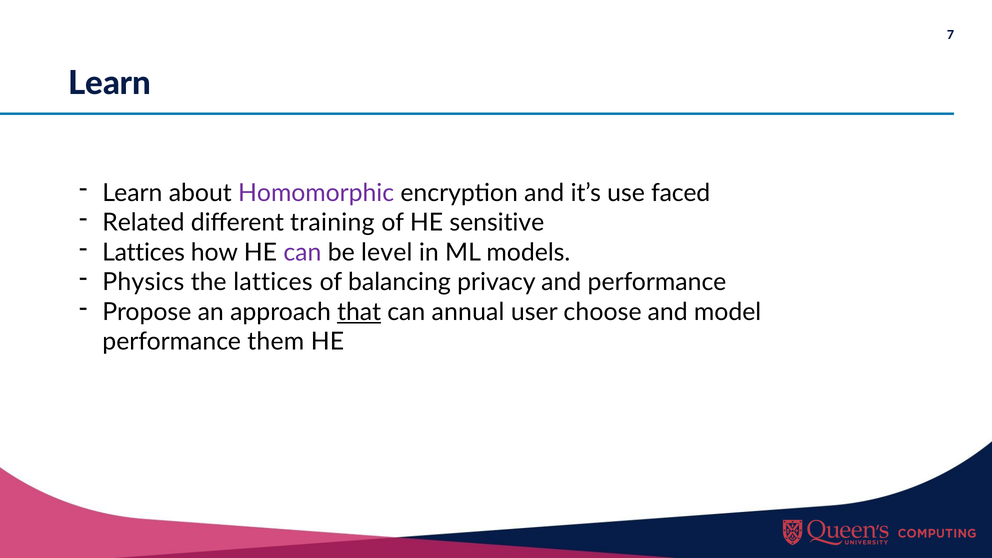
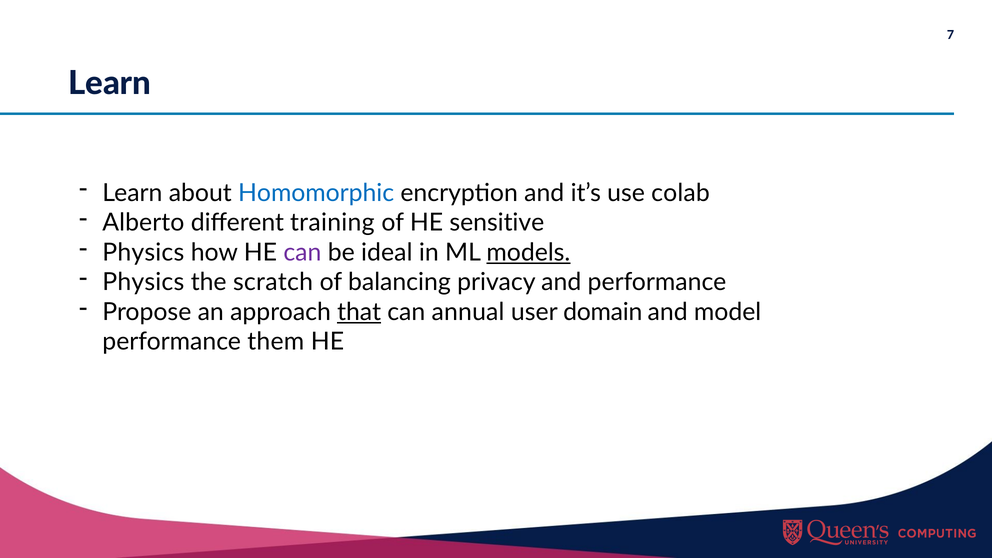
Homomorphic colour: purple -> blue (316, 193)
faced: faced -> colab (680, 193)
Related: Related -> Alberto (143, 223)
Lattices: Lattices -> Physics (143, 252)
level: level -> ideal (387, 252)
models underline: none -> present (528, 252)
the lattices: lattices -> scratch (273, 282)
choose: choose -> domain (603, 312)
